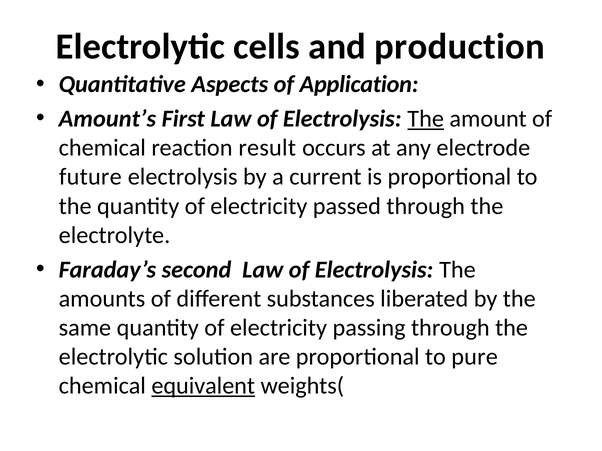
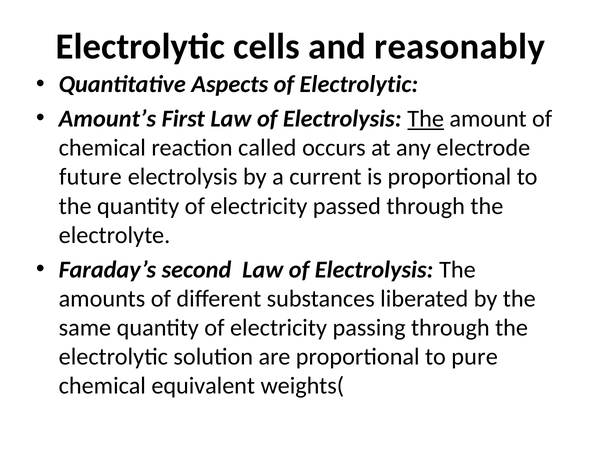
production: production -> reasonably (460, 47)
of Application: Application -> Electrolytic (359, 84)
result: result -> called (267, 148)
equivalent underline: present -> none (203, 386)
